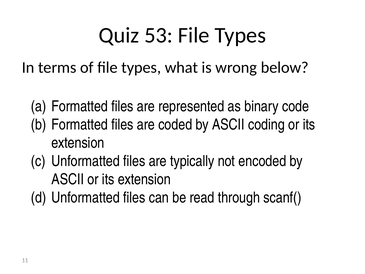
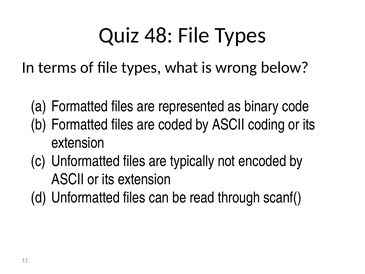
53: 53 -> 48 (159, 35)
